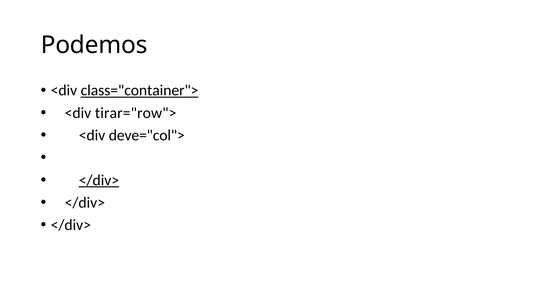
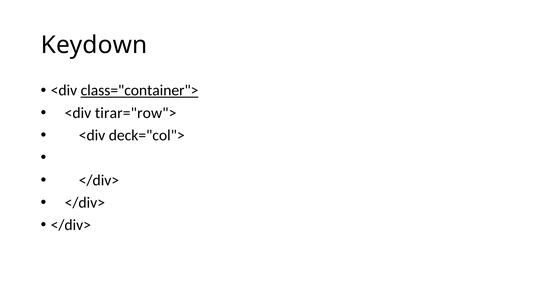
Podemos: Podemos -> Keydown (94, 45)
deve="col">: deve="col"> -> deck="col"> (147, 135)
</div> underline: present -> none (99, 180)
